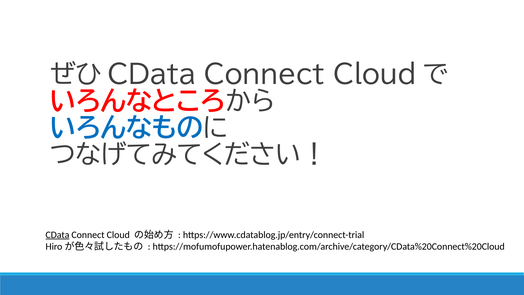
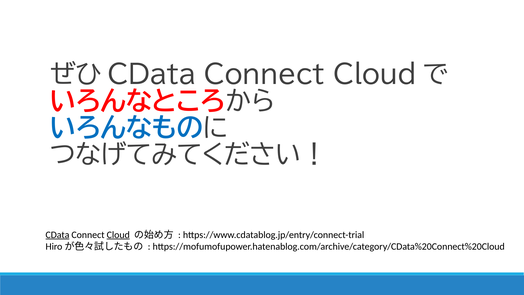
Cloud underline: none -> present (118, 235)
